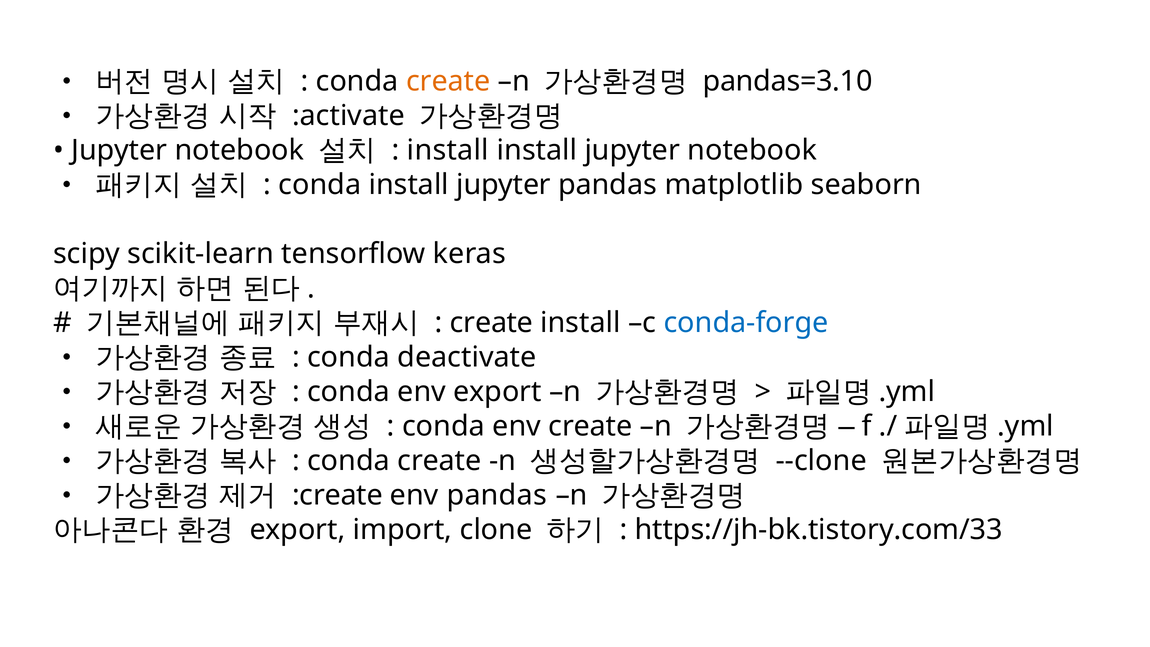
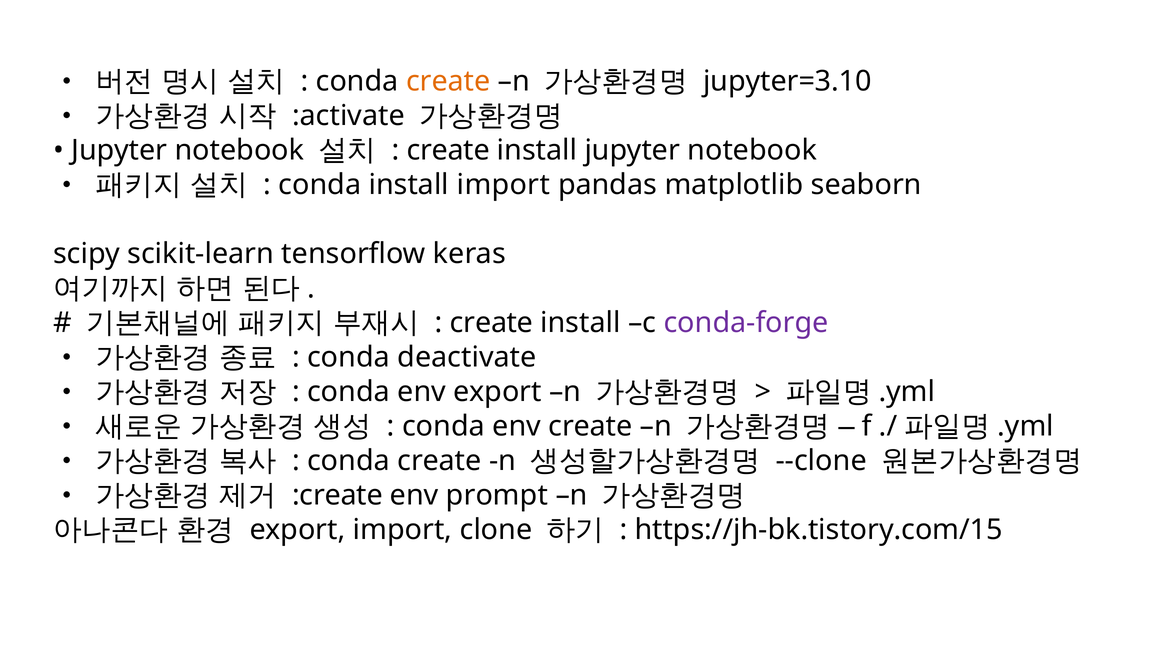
pandas=3.10: pandas=3.10 -> jupyter=3.10 (787, 81)
install: install -> create (448, 150)
conda install jupyter: jupyter -> import (503, 185)
conda-forge colour: blue -> purple (746, 323)
env pandas: pandas -> prompt (497, 495)
https://jh-bk.tistory.com/33: https://jh-bk.tistory.com/33 -> https://jh-bk.tistory.com/15 (819, 530)
